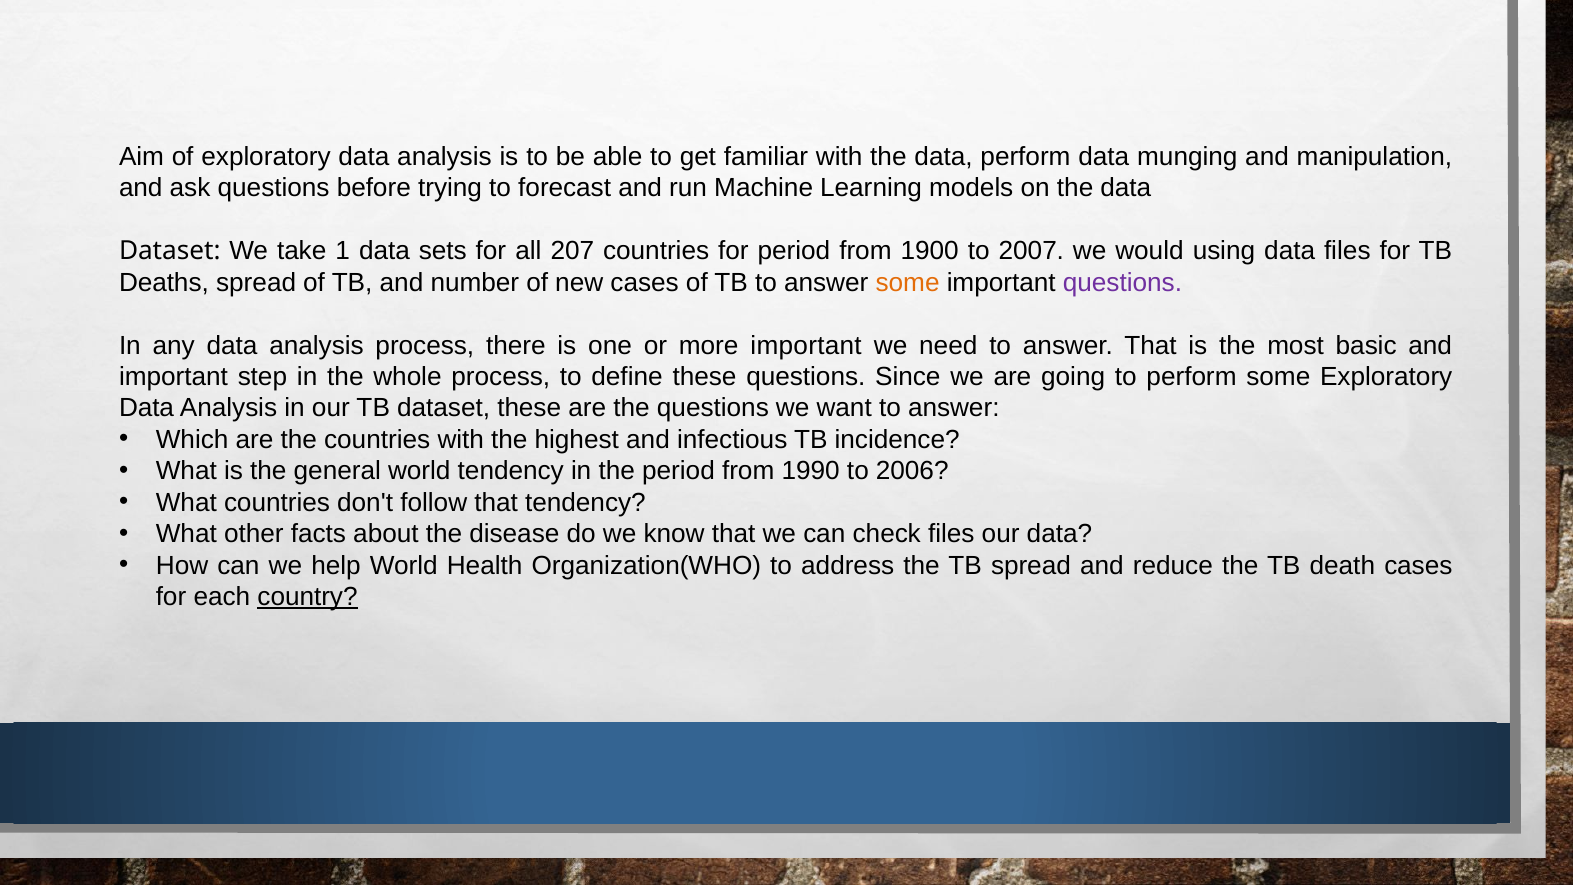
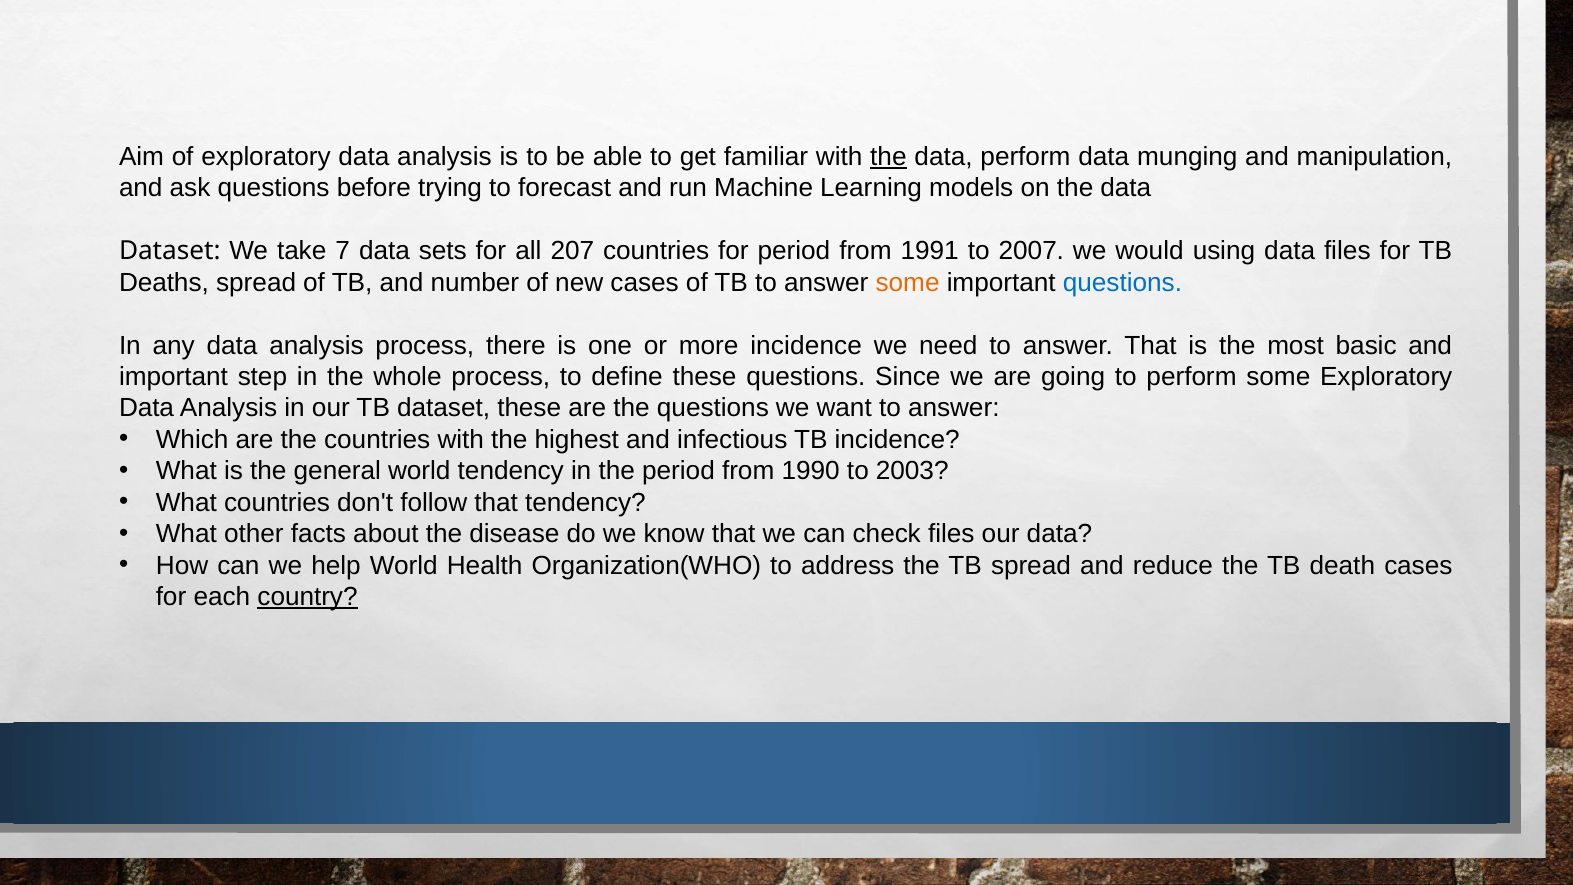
the underline: none -> present (888, 157)
1: 1 -> 7 (343, 251)
1900: 1900 -> 1991 (930, 251)
questions colour: purple -> blue (1122, 282)
more important: important -> incidence (806, 345)
2006: 2006 -> 2003 (912, 471)
